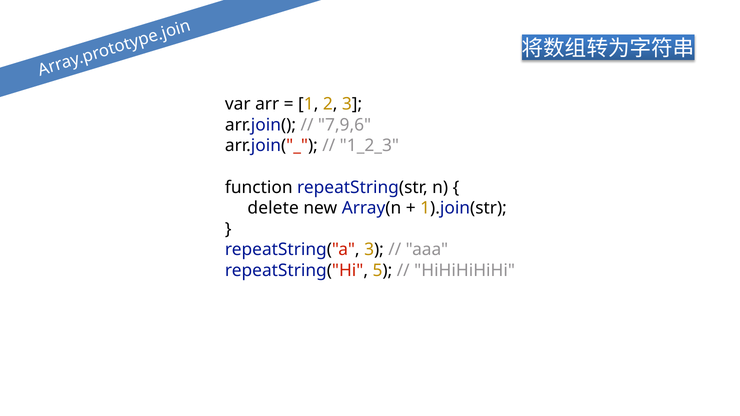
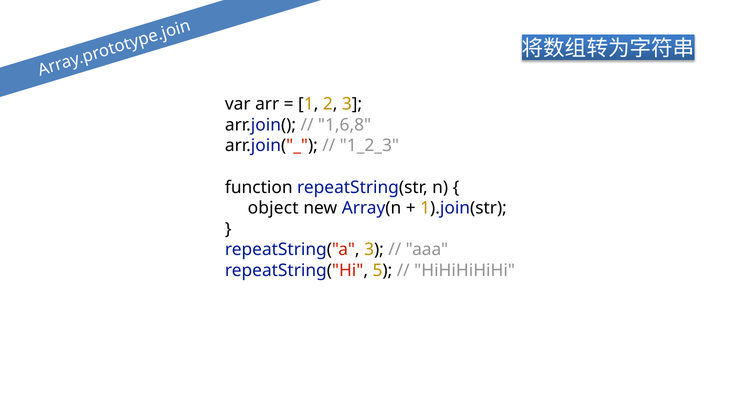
7,9,6: 7,9,6 -> 1,6,8 (345, 125)
delete: delete -> object (273, 208)
